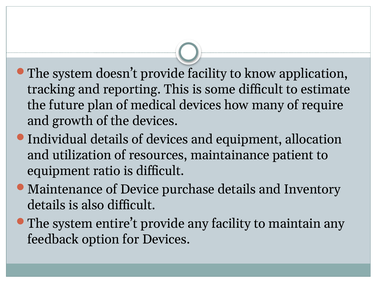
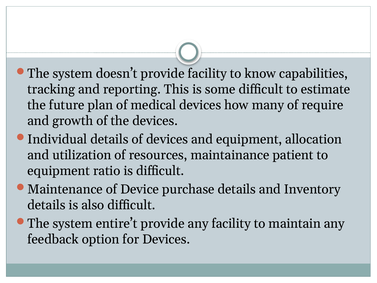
application: application -> capabilities (314, 74)
